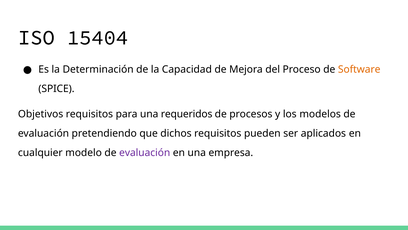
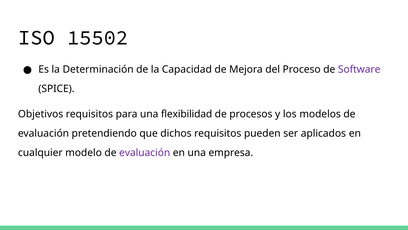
15404: 15404 -> 15502 (98, 38)
Software colour: orange -> purple (359, 69)
requeridos: requeridos -> flexibilidad (187, 114)
